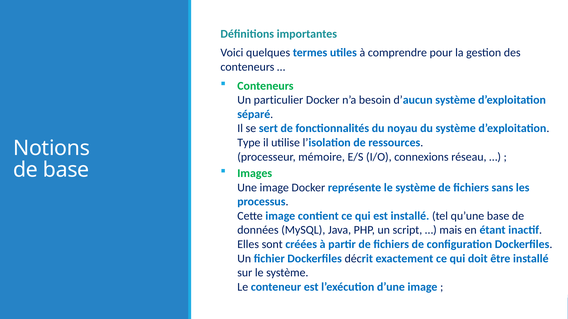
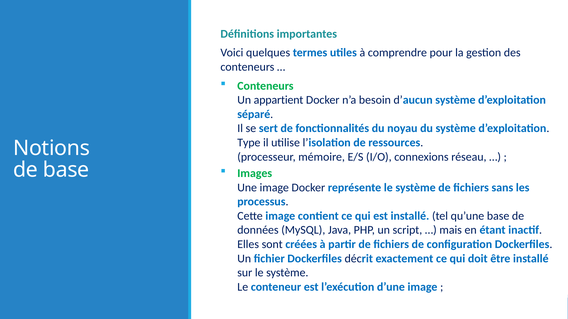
particulier: particulier -> appartient (279, 100)
